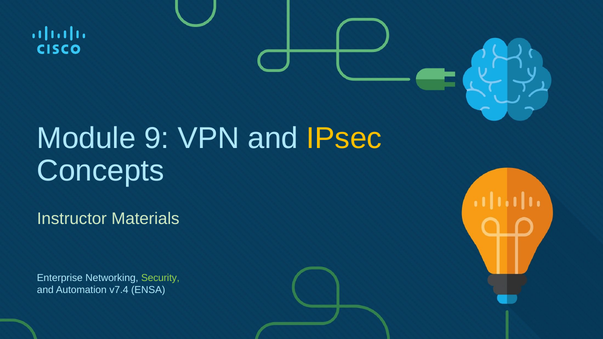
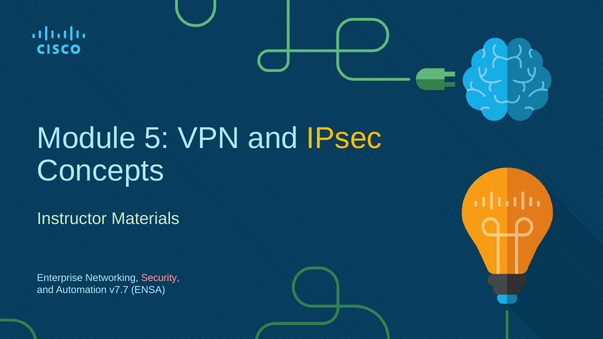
9: 9 -> 5 (157, 138)
Security colour: light green -> pink (160, 278)
v7.4: v7.4 -> v7.7 (119, 290)
